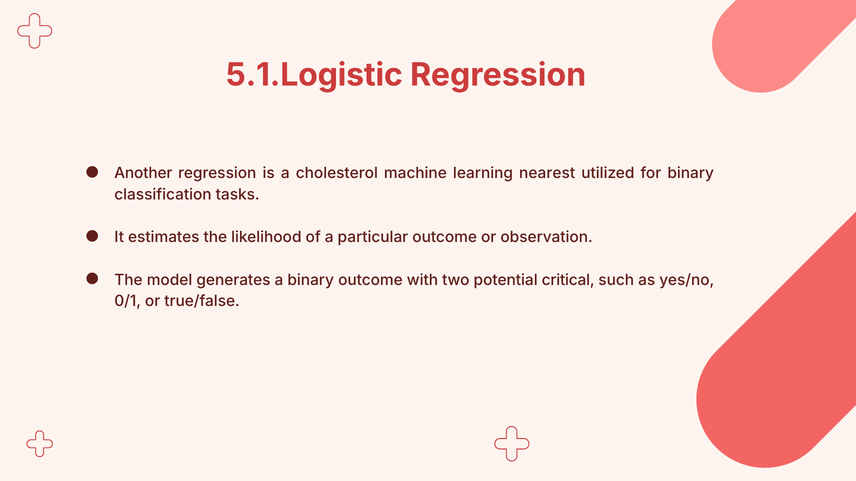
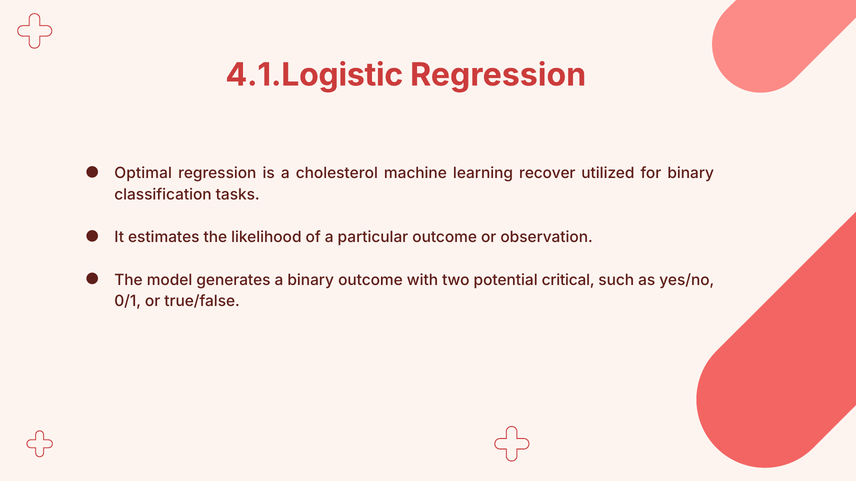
5.1.Logistic: 5.1.Logistic -> 4.1.Logistic (314, 75)
Another: Another -> Optimal (143, 174)
nearest: nearest -> recover (547, 174)
